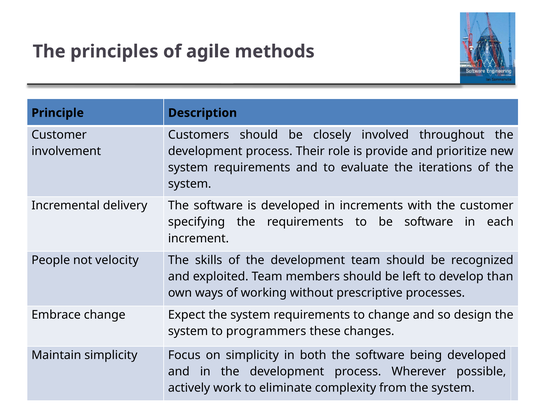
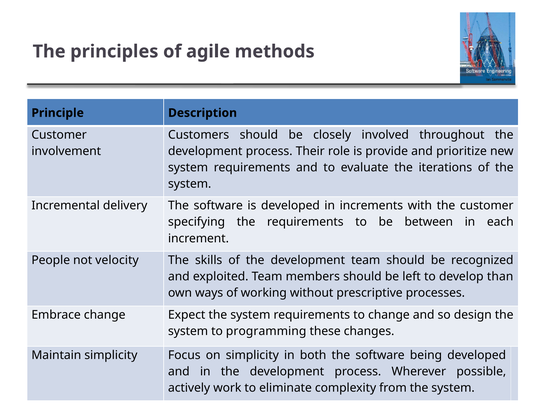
be software: software -> between (429, 222)
programmers: programmers -> programming (266, 331)
